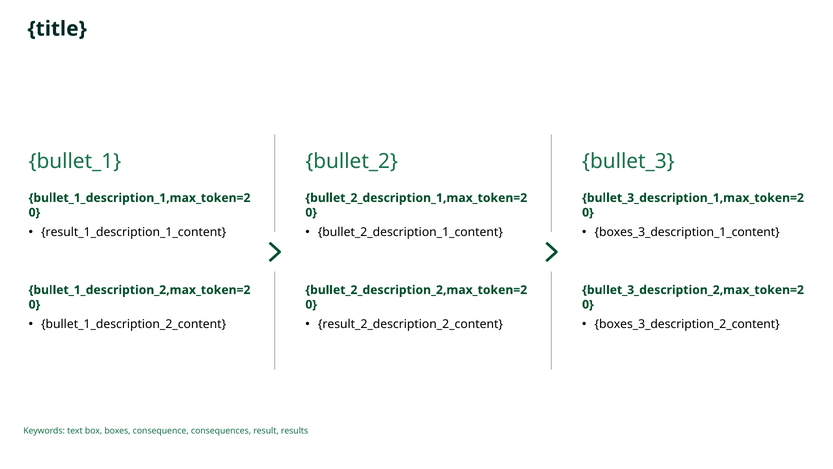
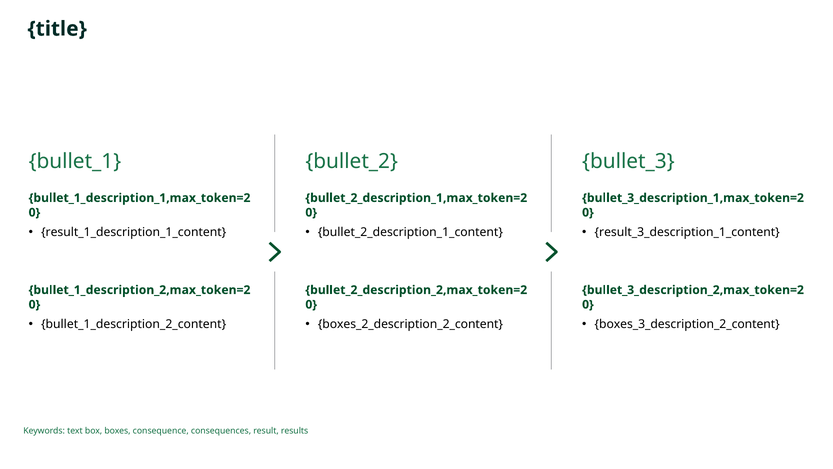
boxes_3_description_1_content: boxes_3_description_1_content -> result_3_description_1_content (687, 232)
result_2_description_2_content: result_2_description_2_content -> boxes_2_description_2_content (410, 324)
